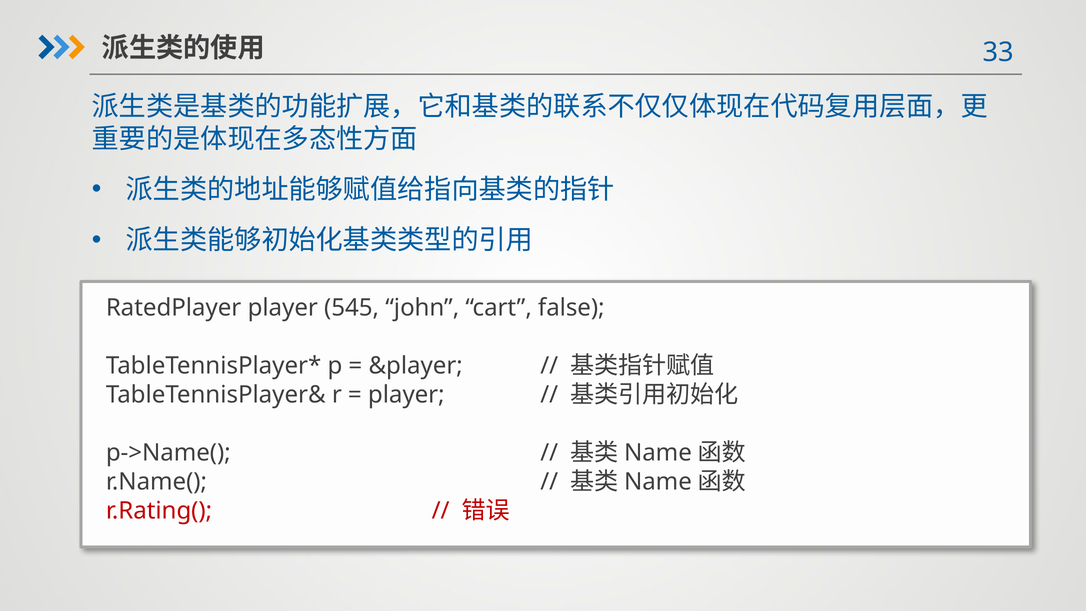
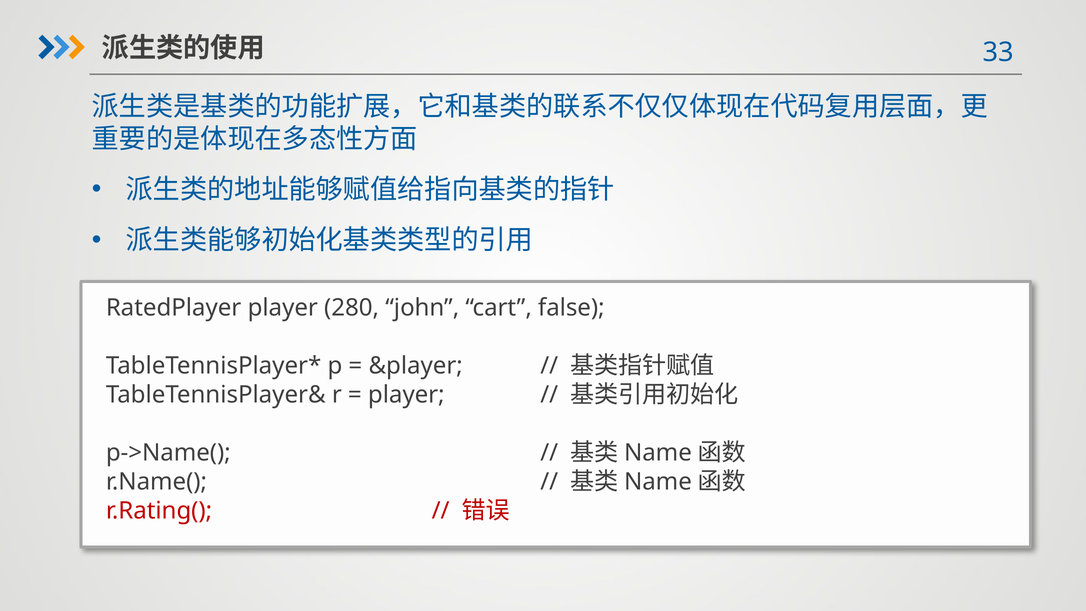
545: 545 -> 280 (352, 308)
